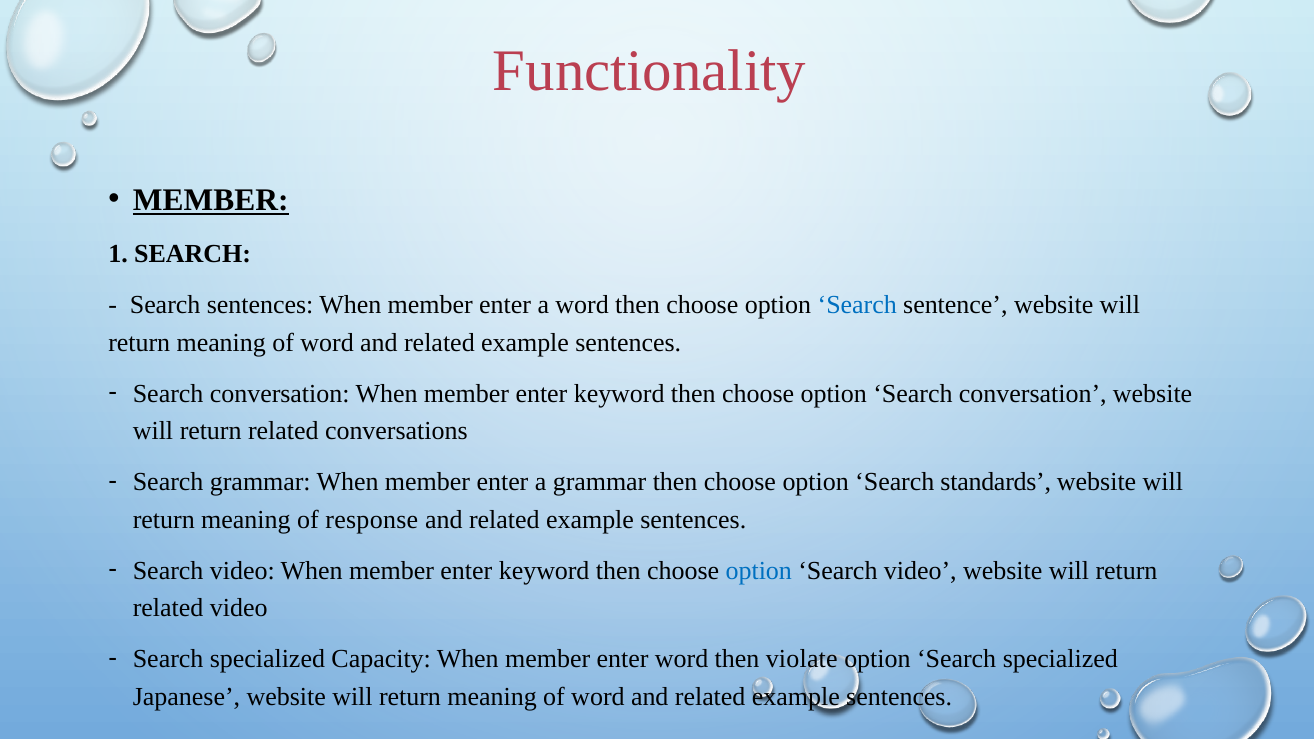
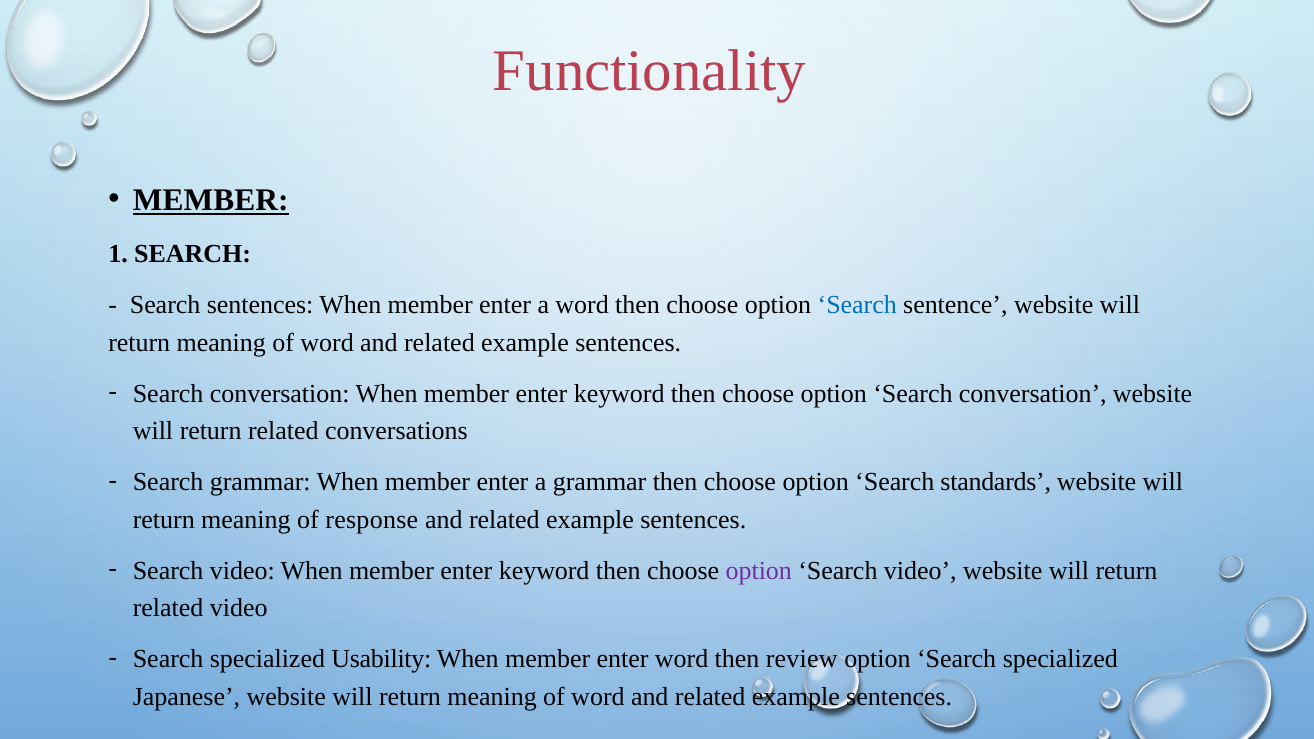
option colour: blue -> purple (759, 571)
Capacity: Capacity -> Usability (381, 659)
violate: violate -> review (802, 659)
